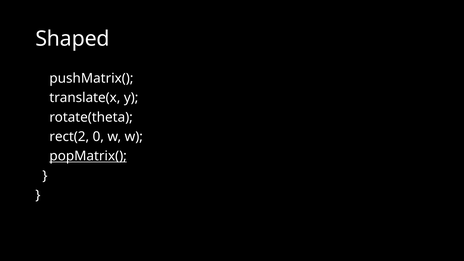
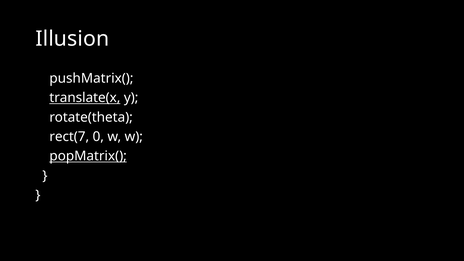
Shaped: Shaped -> Illusion (72, 39)
translate(x underline: none -> present (85, 98)
rect(2: rect(2 -> rect(7 (69, 137)
